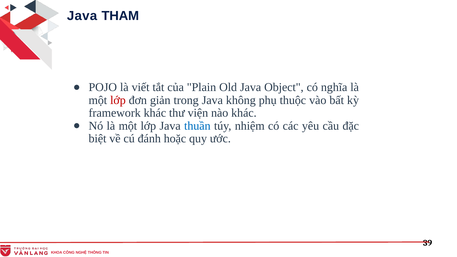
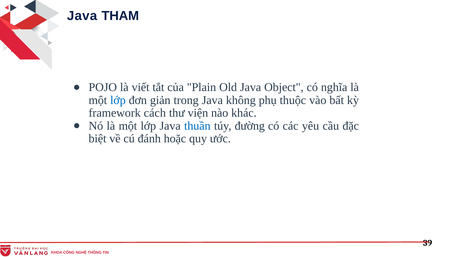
lớp colour: red -> blue (118, 100)
framework khác: khác -> cách (155, 113)
nhiệm: nhiệm -> đường (250, 126)
